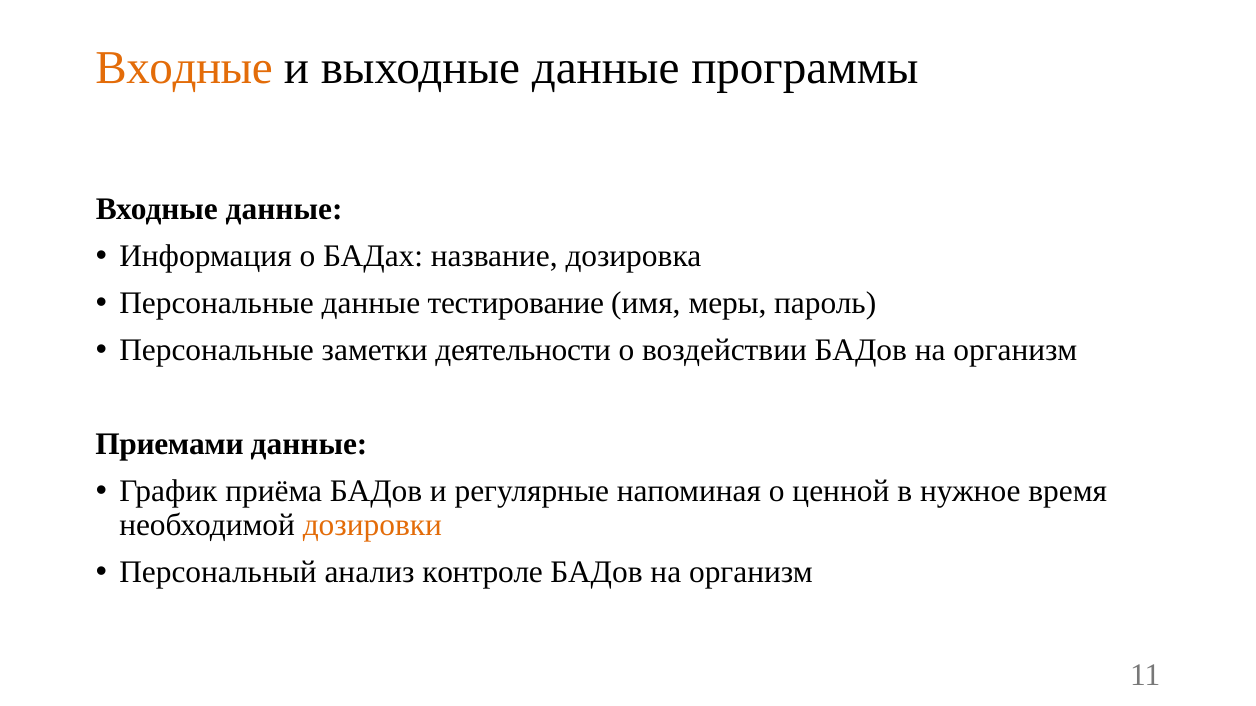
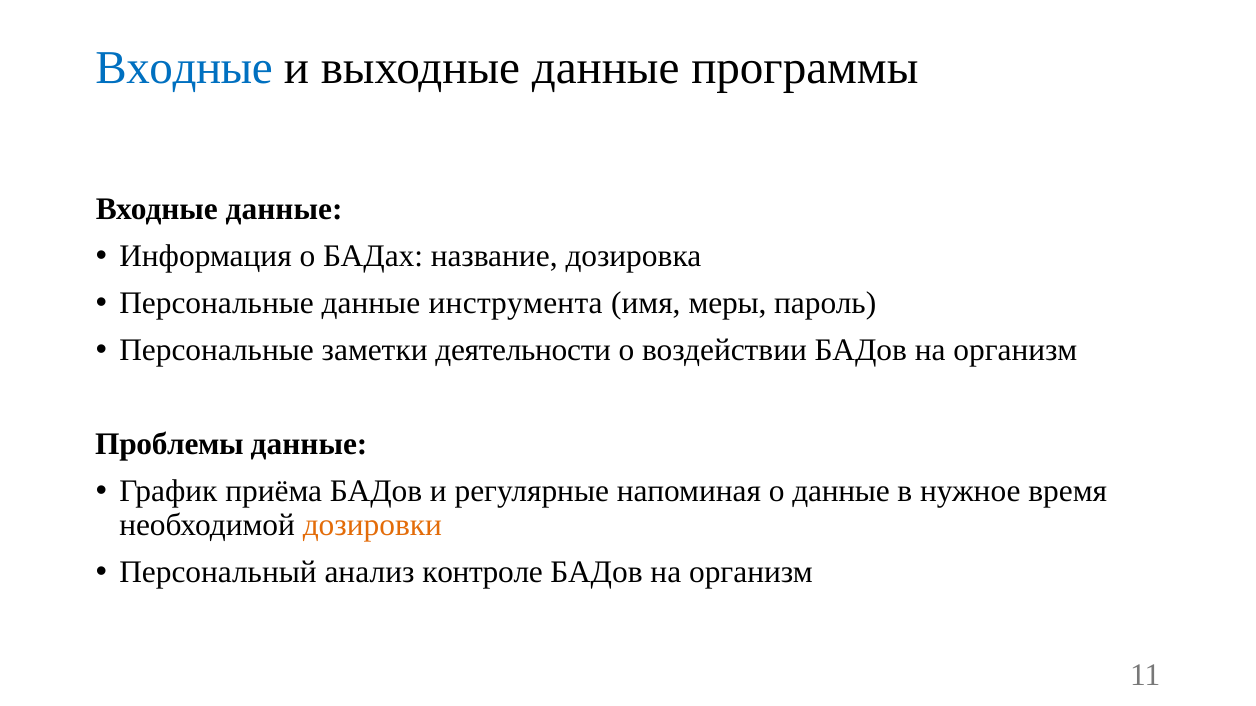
Входные colour: orange -> blue (184, 68)
тестирование: тестирование -> инструмента (516, 304)
Приемами: Приемами -> Проблемы (169, 444)
о ценной: ценной -> данные (841, 491)
